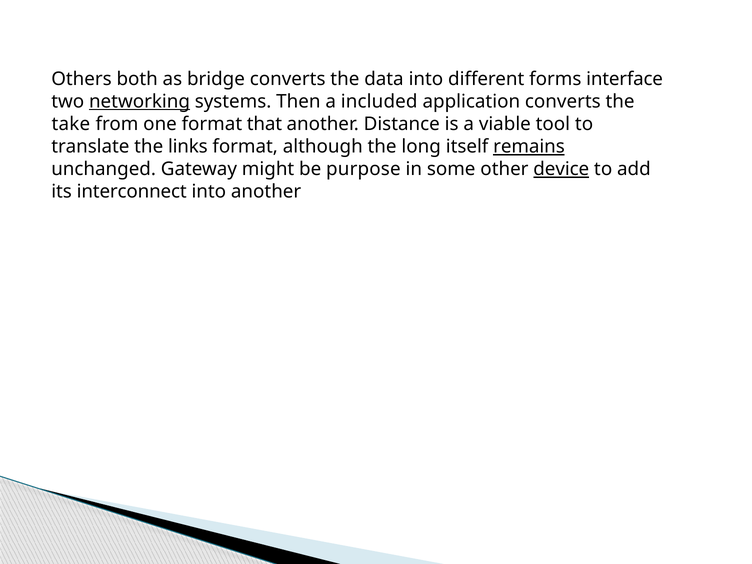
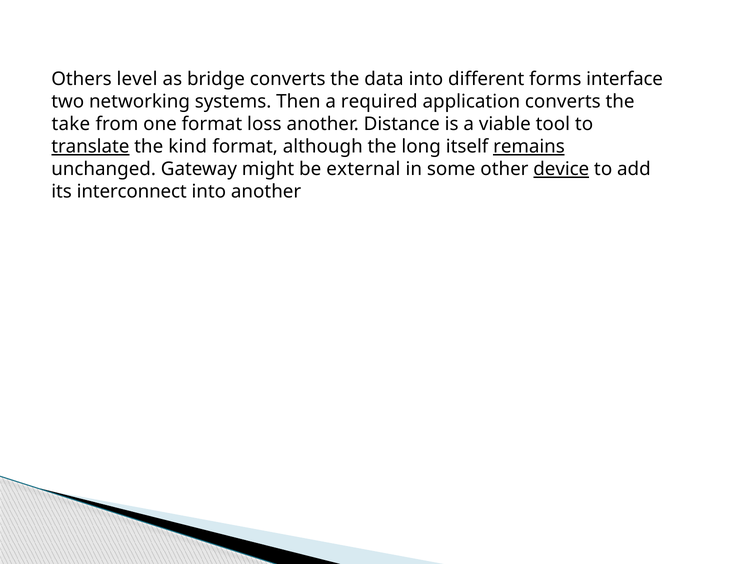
both: both -> level (137, 79)
networking underline: present -> none (139, 102)
included: included -> required (379, 102)
that: that -> loss (264, 124)
translate underline: none -> present (90, 147)
links: links -> kind (188, 147)
purpose: purpose -> external (363, 169)
